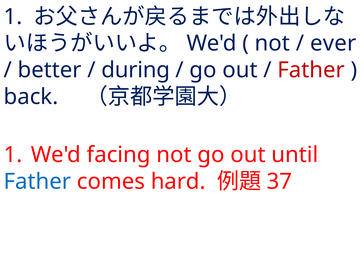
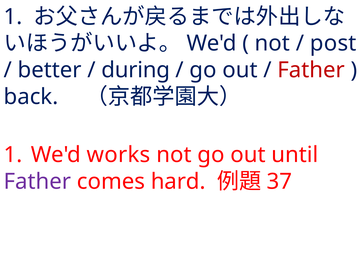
ever: ever -> post (333, 43)
facing: facing -> works (119, 155)
Father colour: blue -> purple (37, 181)
